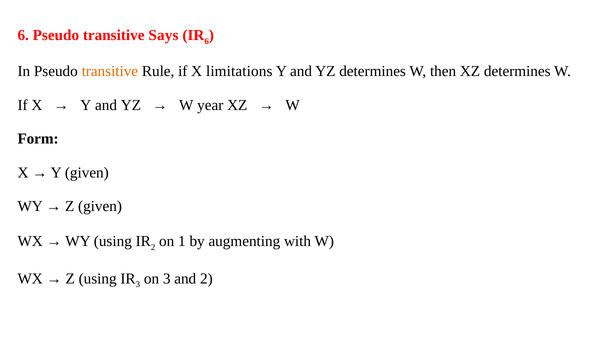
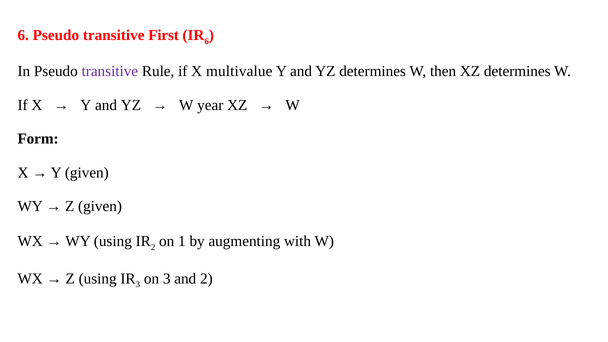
Says: Says -> First (164, 35)
transitive colour: orange -> purple (110, 71)
limitations: limitations -> multivalue (239, 71)
